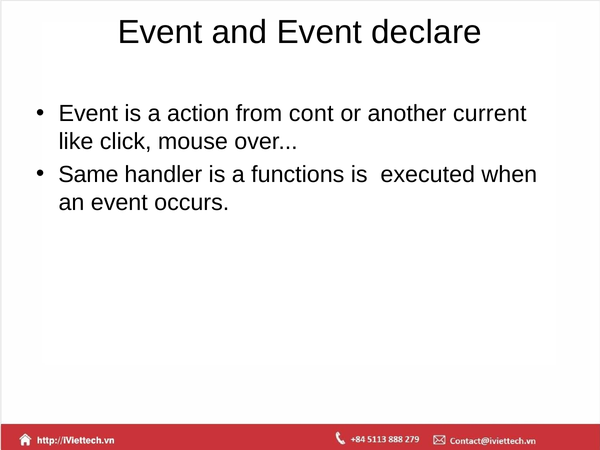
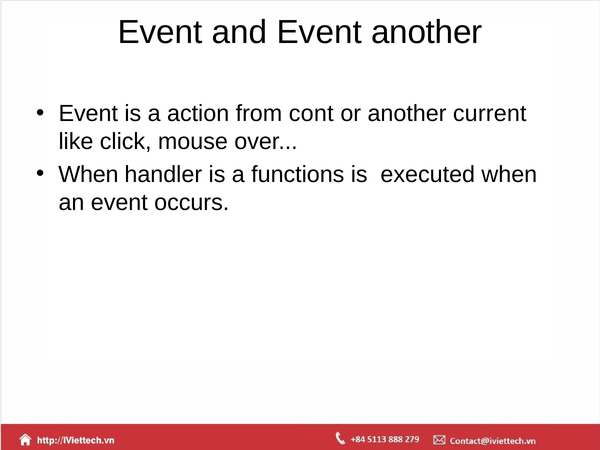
Event declare: declare -> another (427, 32)
Same: Same -> When (88, 174)
